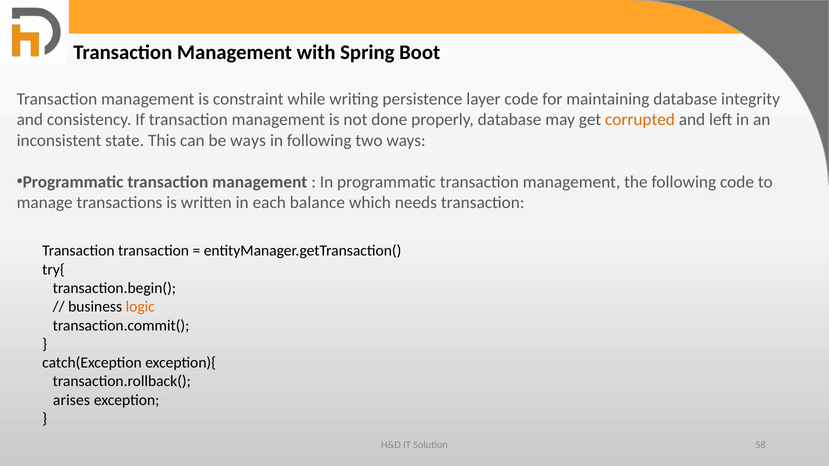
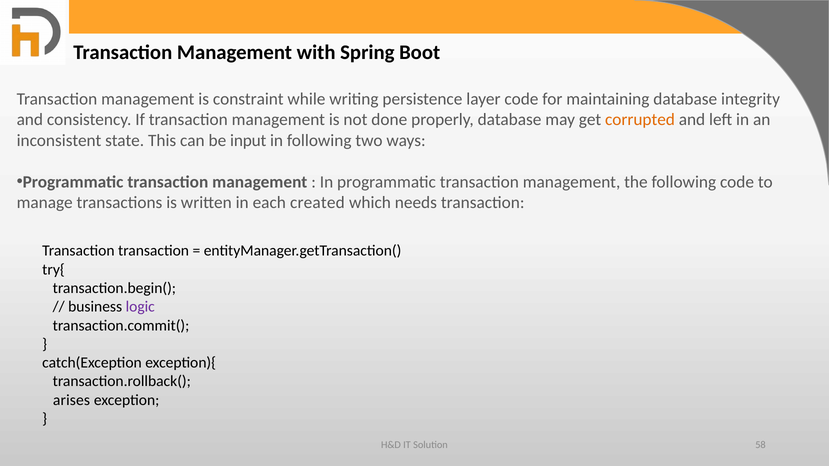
be ways: ways -> input (248, 141)
balance: balance -> created (317, 203)
logic colour: orange -> purple (140, 307)
